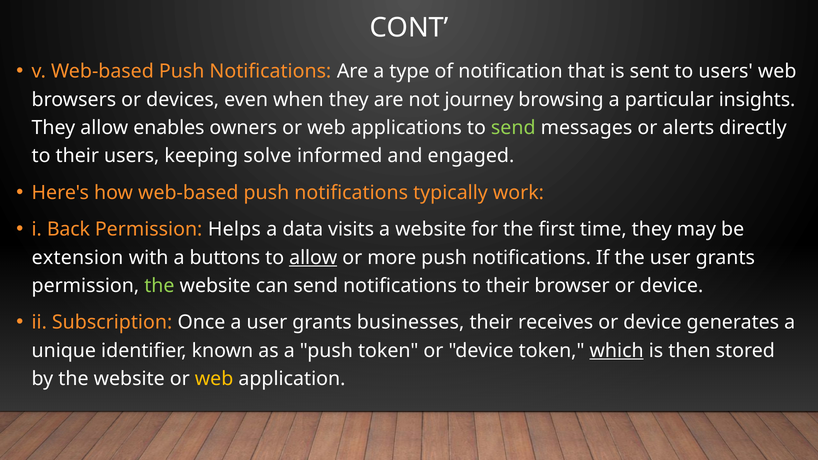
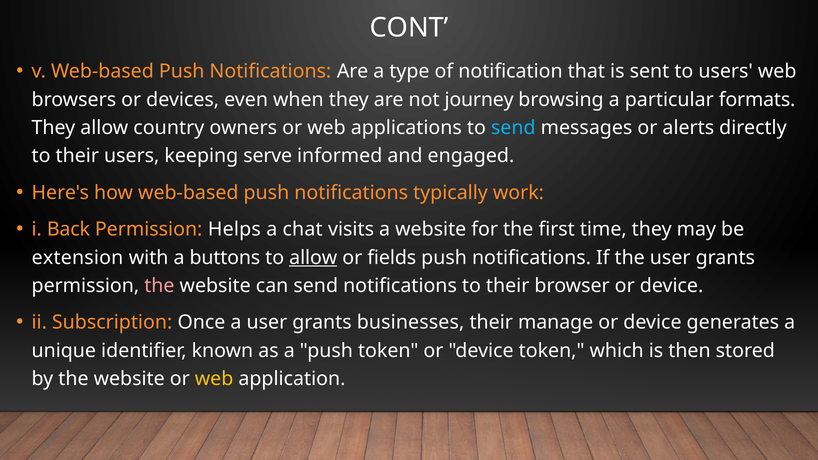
insights: insights -> formats (757, 100)
enables: enables -> country (169, 128)
send colour: light green -> light blue (513, 128)
solve: solve -> serve (268, 156)
data: data -> chat (303, 229)
more: more -> fields (392, 258)
the colour: light green -> pink (159, 286)
receives: receives -> manage (556, 323)
which underline: present -> none (617, 351)
